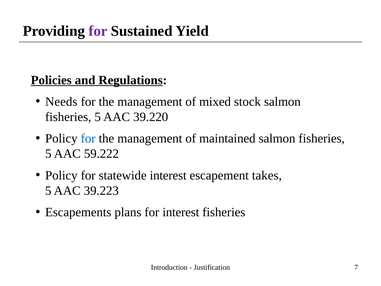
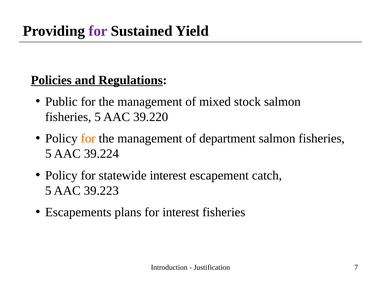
Needs: Needs -> Public (61, 102)
for colour: blue -> orange (88, 138)
maintained: maintained -> department (227, 138)
59.222: 59.222 -> 39.224 (101, 154)
takes: takes -> catch (267, 175)
